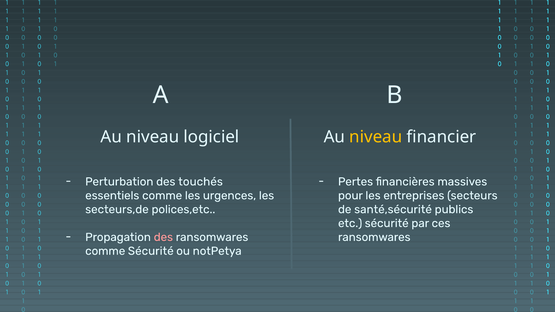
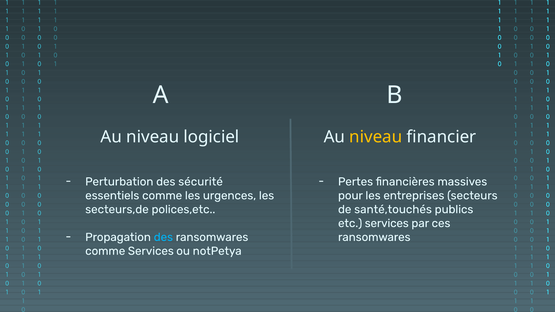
touchés: touchés -> sécurité (201, 182)
santé,sécurité: santé,sécurité -> santé,touchés (393, 210)
etc sécurité: sécurité -> services (387, 223)
des colour: pink -> light blue (163, 237)
comme Sécurité: Sécurité -> Services (151, 251)
